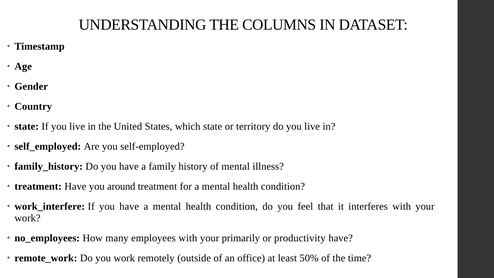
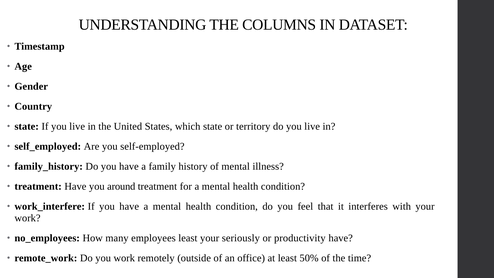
employees with: with -> least (188, 238)
primarily: primarily -> seriously (241, 238)
